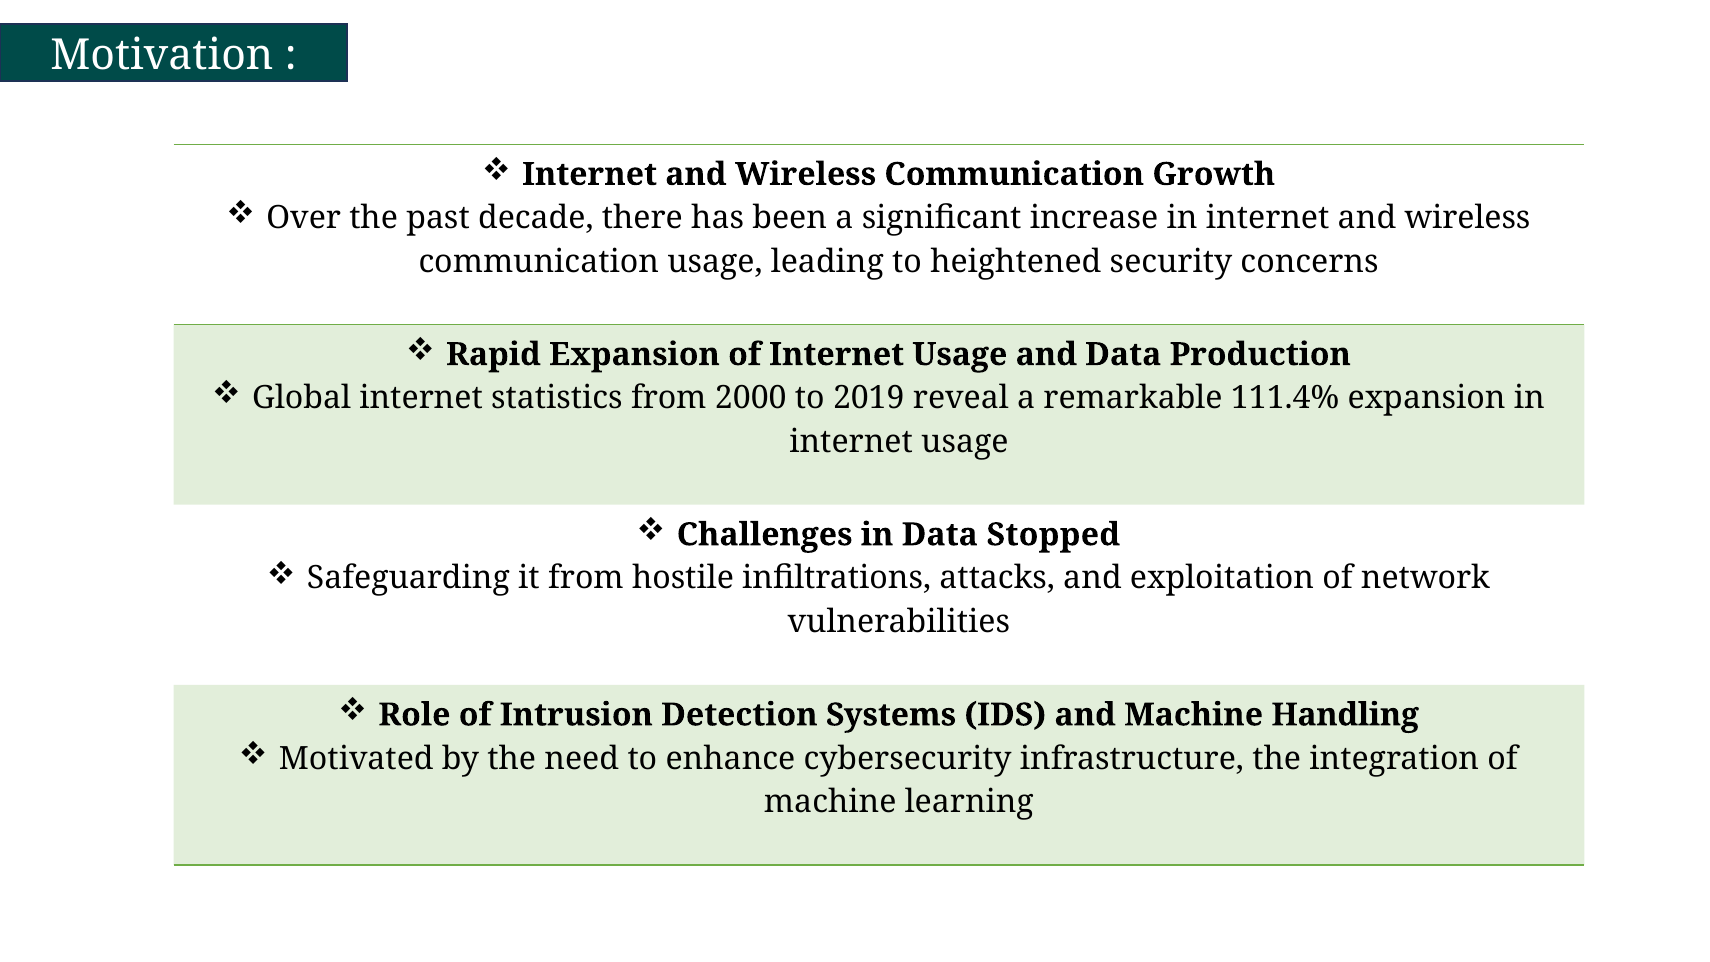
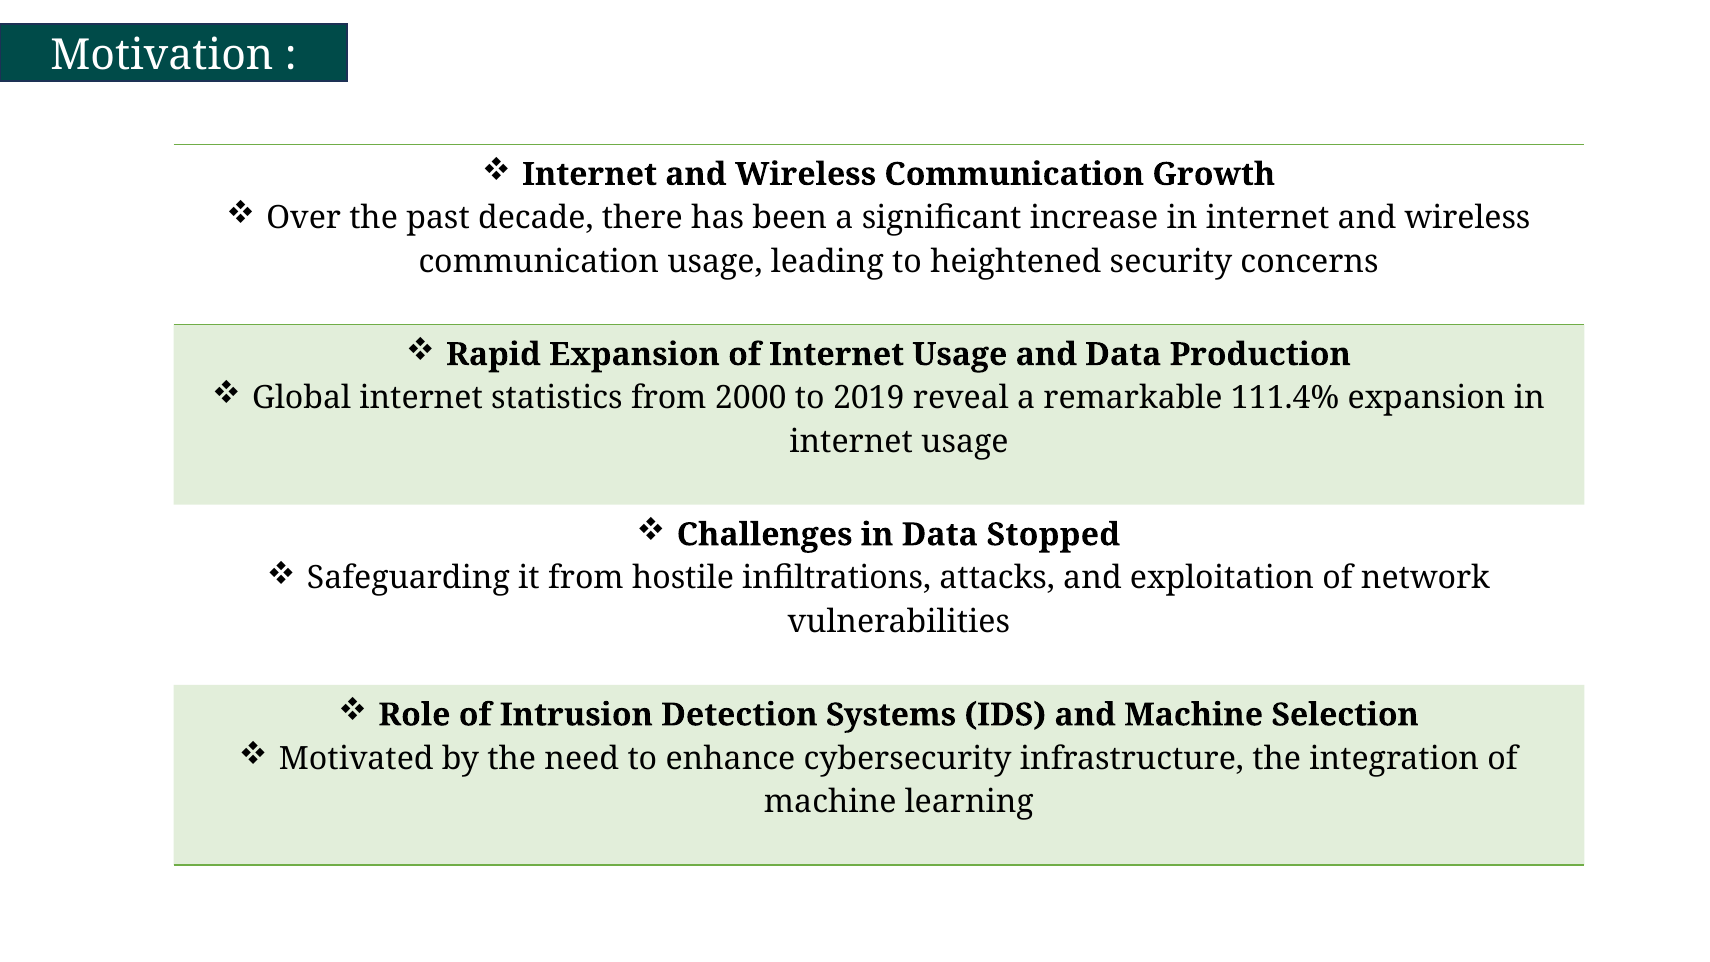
Handling: Handling -> Selection (1345, 715)
